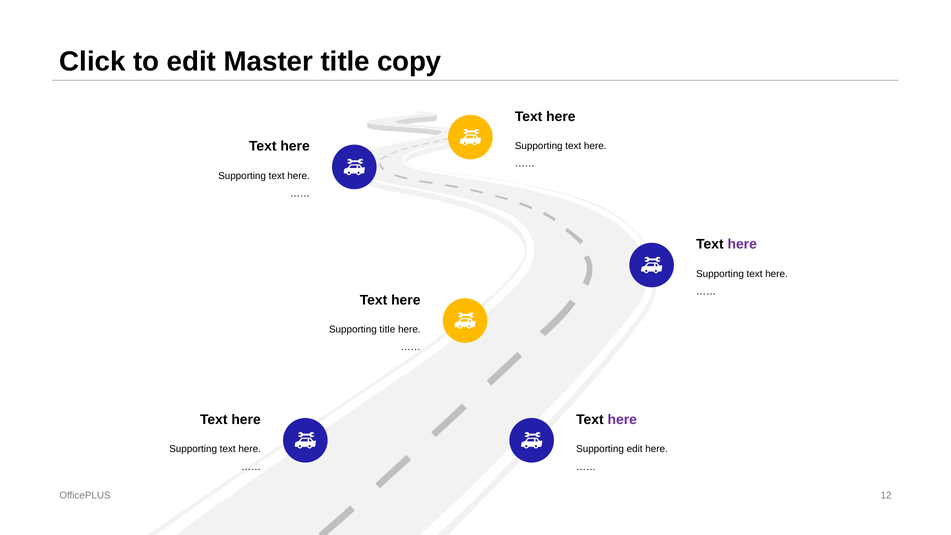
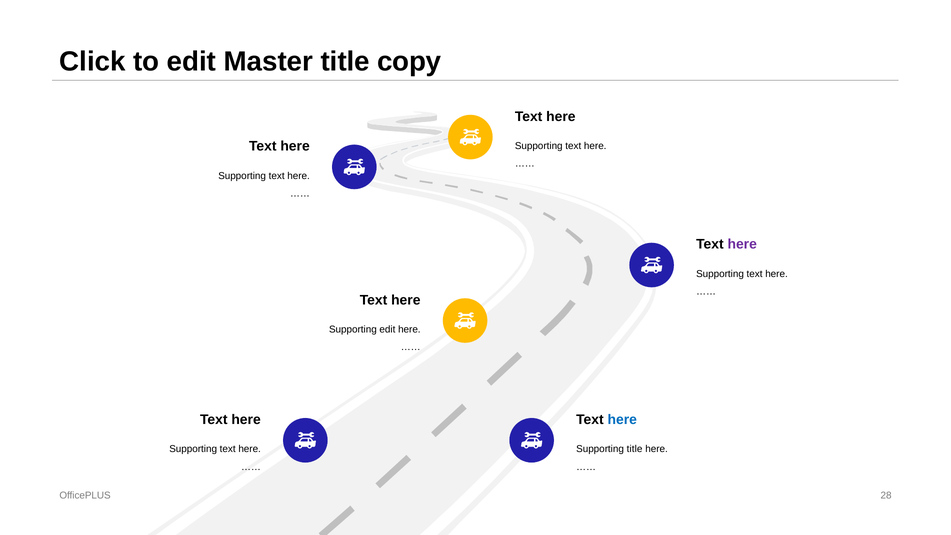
Supporting title: title -> edit (387, 329)
here colour: purple -> blue (622, 420)
Supporting edit: edit -> title (635, 449)
12: 12 -> 28 (886, 495)
